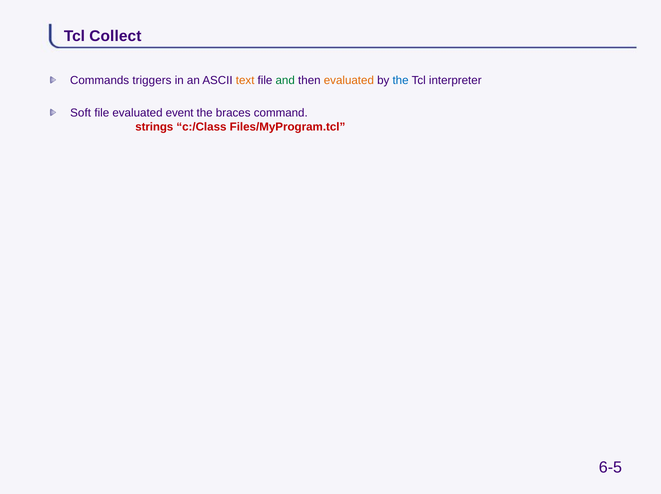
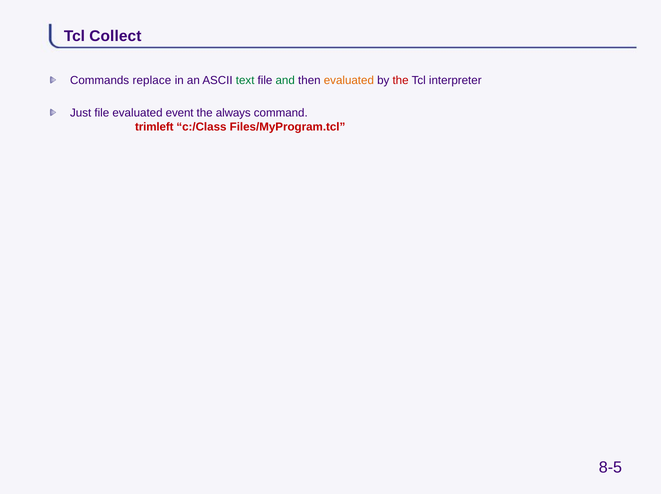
triggers: triggers -> replace (152, 81)
text colour: orange -> green (245, 81)
the colour: blue -> red (401, 81)
Soft: Soft -> Just (81, 113)
braces: braces -> always (233, 113)
strings: strings -> trimleft (154, 127)
6-5: 6-5 -> 8-5 (610, 467)
